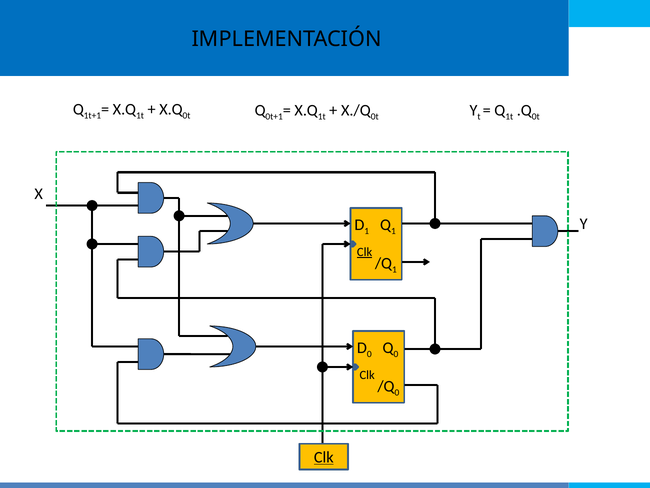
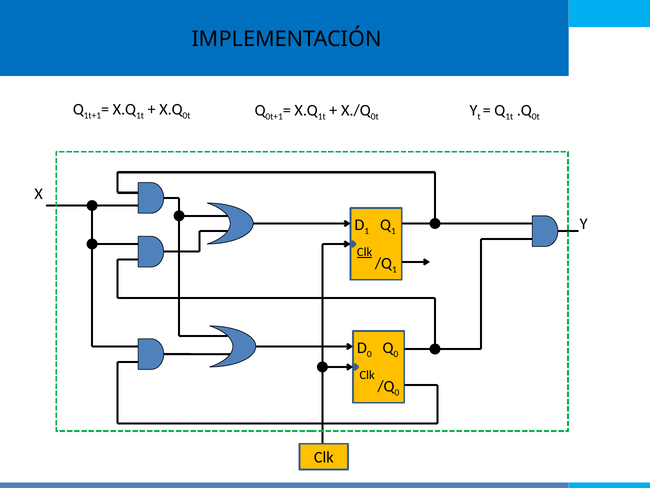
Clk underline: present -> none (324, 457)
